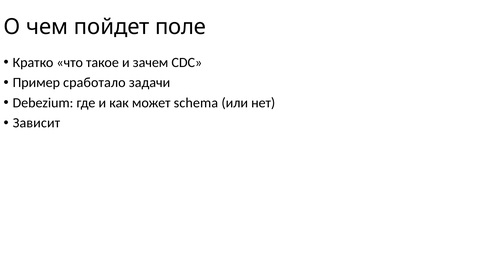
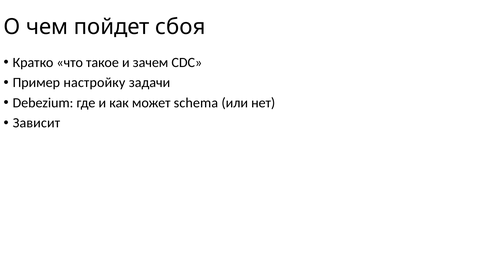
поле: поле -> сбоя (180, 27)
сработало: сработало -> настройку (94, 82)
